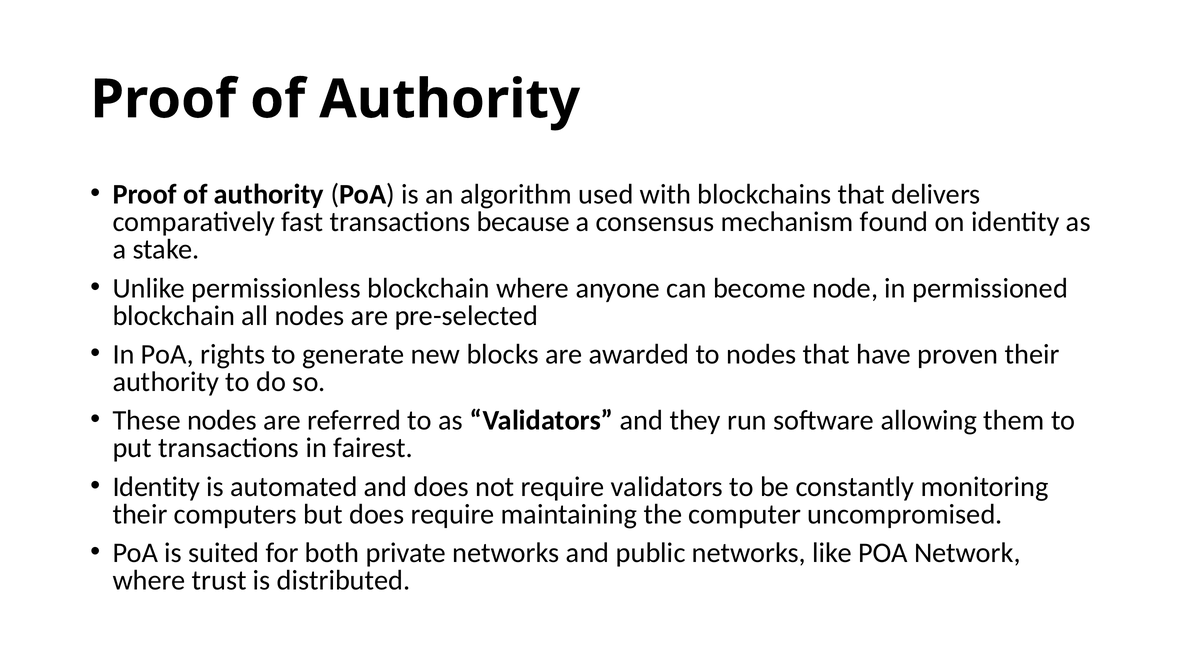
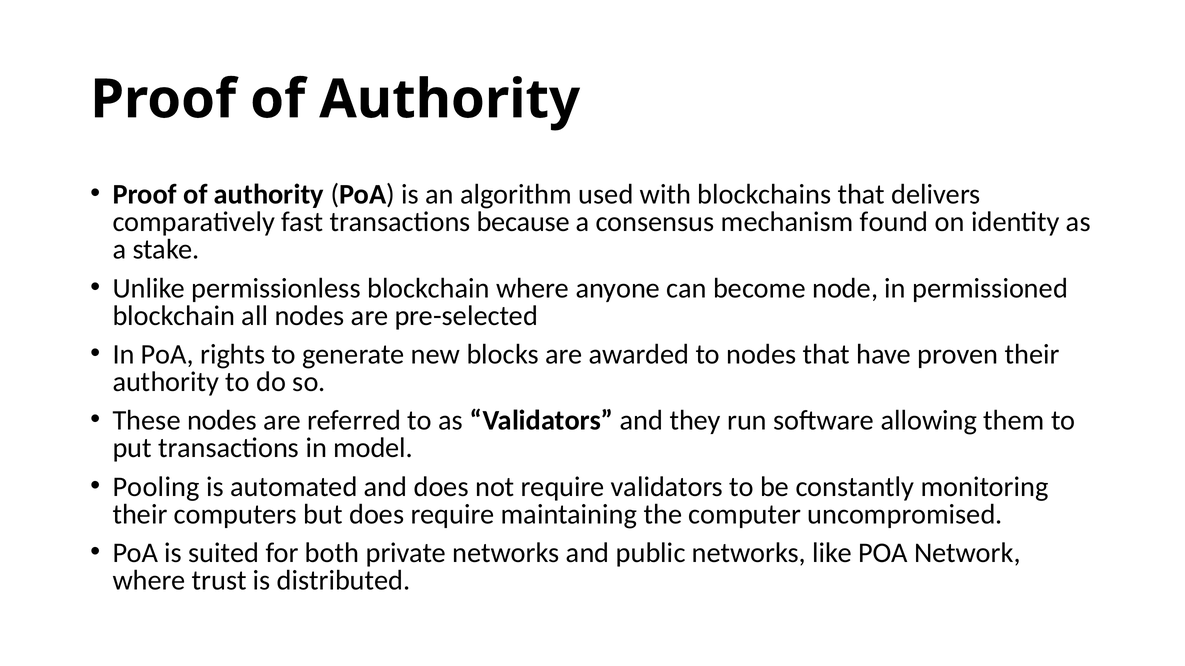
fairest: fairest -> model (373, 448)
Identity: Identity -> Pooling (156, 487)
